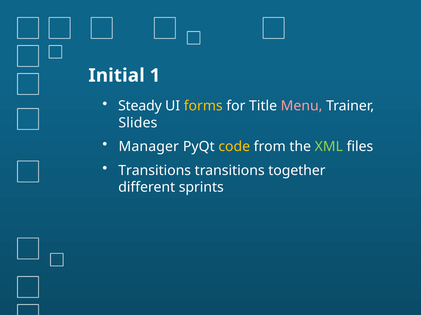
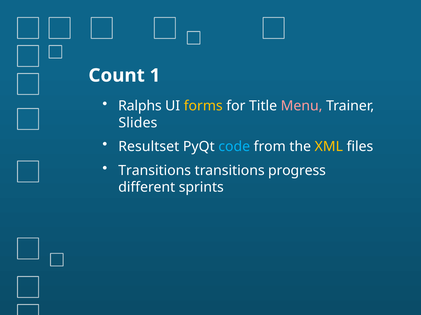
Initial: Initial -> Count (117, 76)
Steady: Steady -> Ralphs (140, 106)
Manager: Manager -> Resultset (149, 147)
code colour: yellow -> light blue (234, 147)
XML colour: light green -> yellow (329, 147)
together: together -> progress (297, 171)
